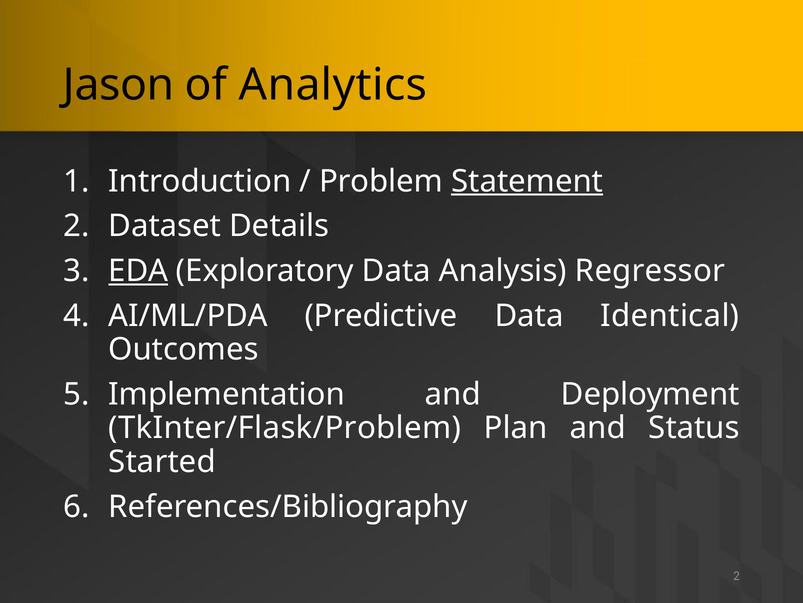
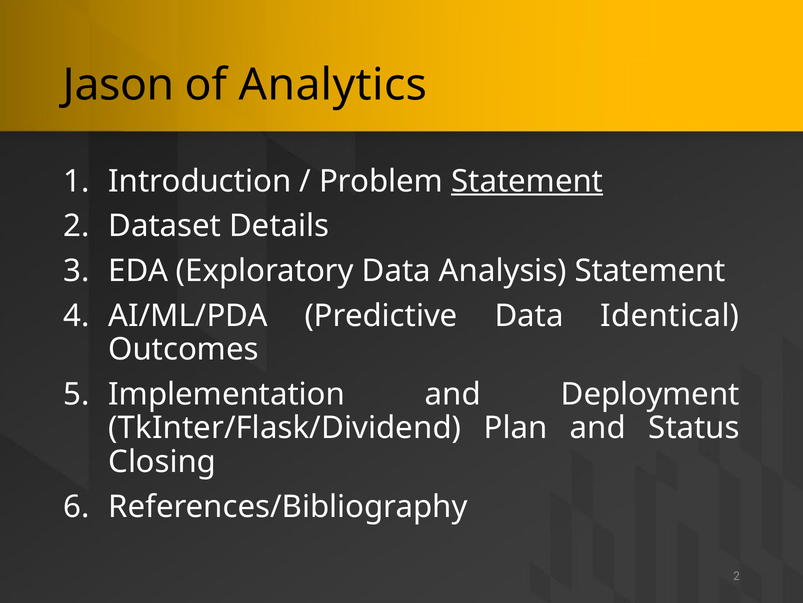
EDA underline: present -> none (138, 271)
Analysis Regressor: Regressor -> Statement (650, 271)
TkInter/Flask/Problem: TkInter/Flask/Problem -> TkInter/Flask/Dividend (285, 428)
Started: Started -> Closing (162, 461)
